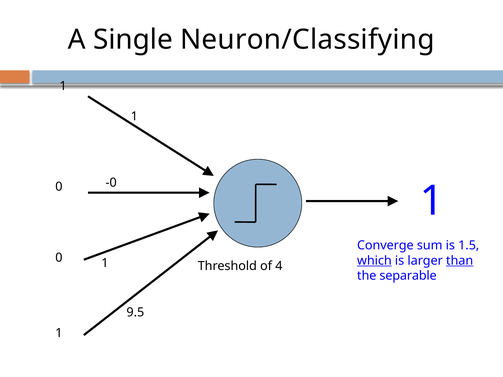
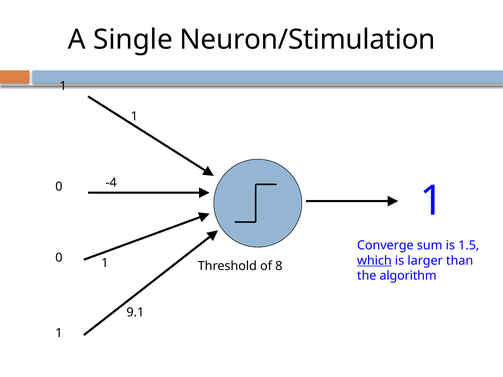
Neuron/Classifying: Neuron/Classifying -> Neuron/Stimulation (308, 40)
-0: -0 -> -4 (111, 183)
than underline: present -> none (460, 261)
4: 4 -> 8 (279, 266)
separable: separable -> algorithm (408, 276)
9.5: 9.5 -> 9.1 (135, 313)
